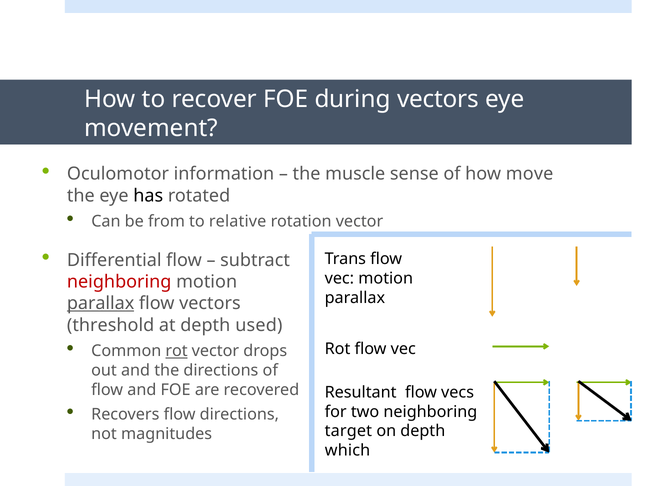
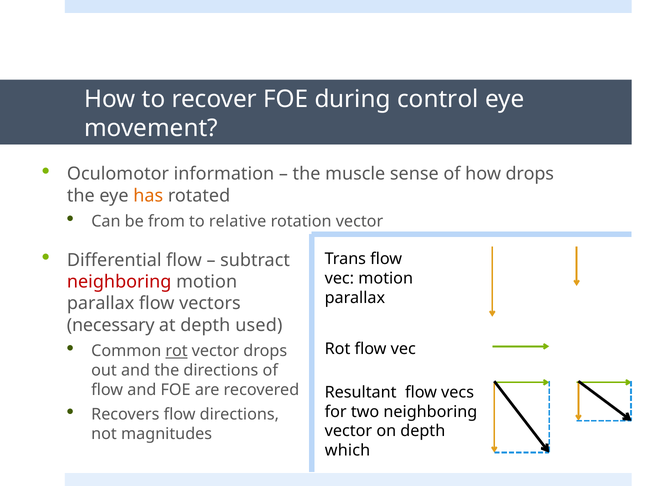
during vectors: vectors -> control (438, 99)
how move: move -> drops (530, 174)
has colour: black -> orange (148, 196)
parallax underline: present -> none (101, 303)
threshold: threshold -> necessary (111, 325)
target: target -> vector (348, 431)
